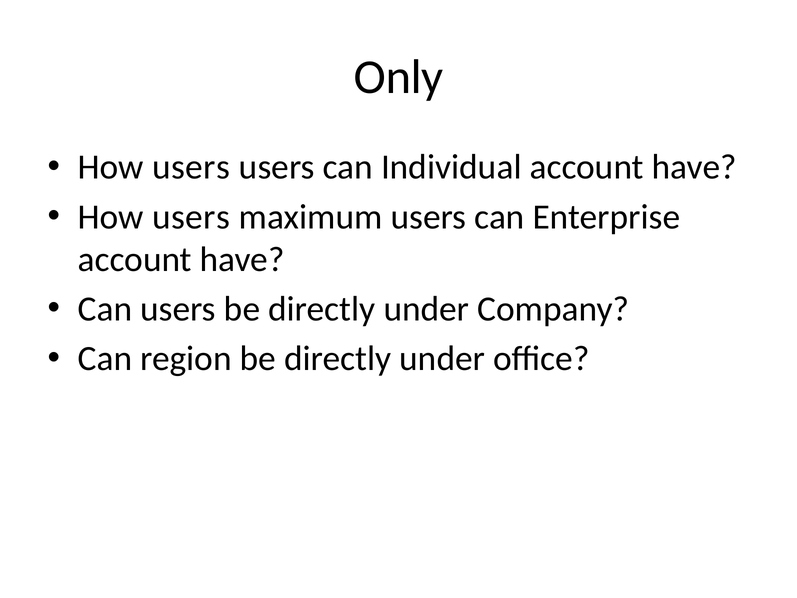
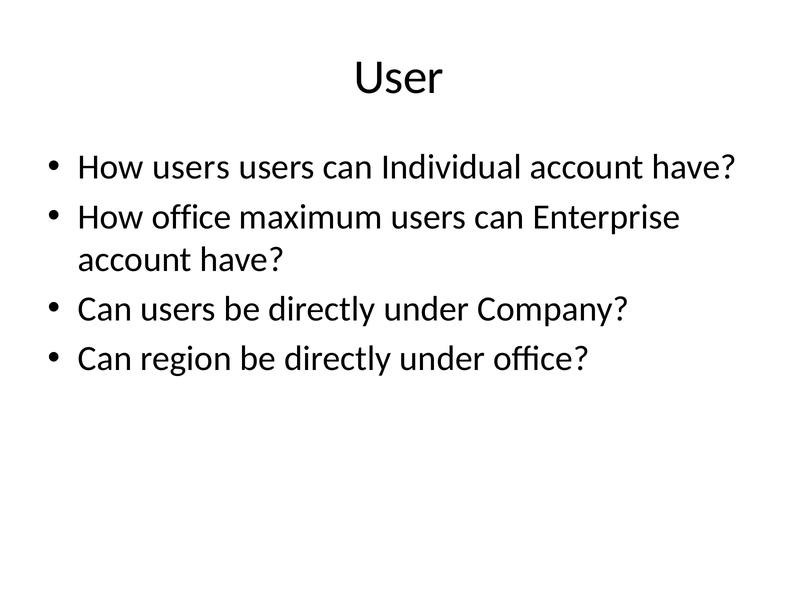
Only: Only -> User (399, 77)
users: users -> office (191, 217)
